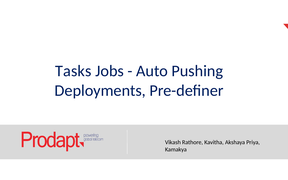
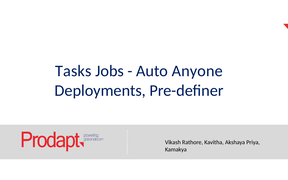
Pushing: Pushing -> Anyone (197, 71)
